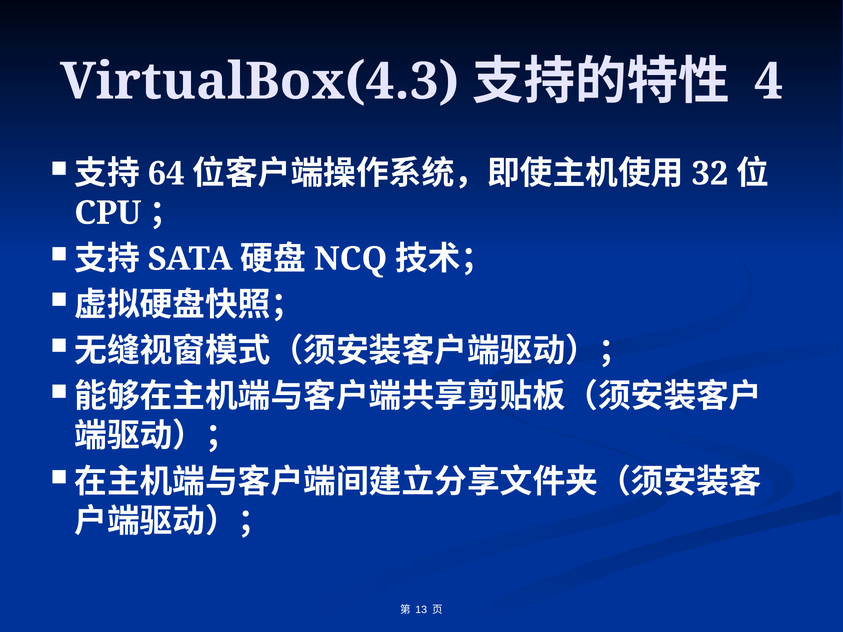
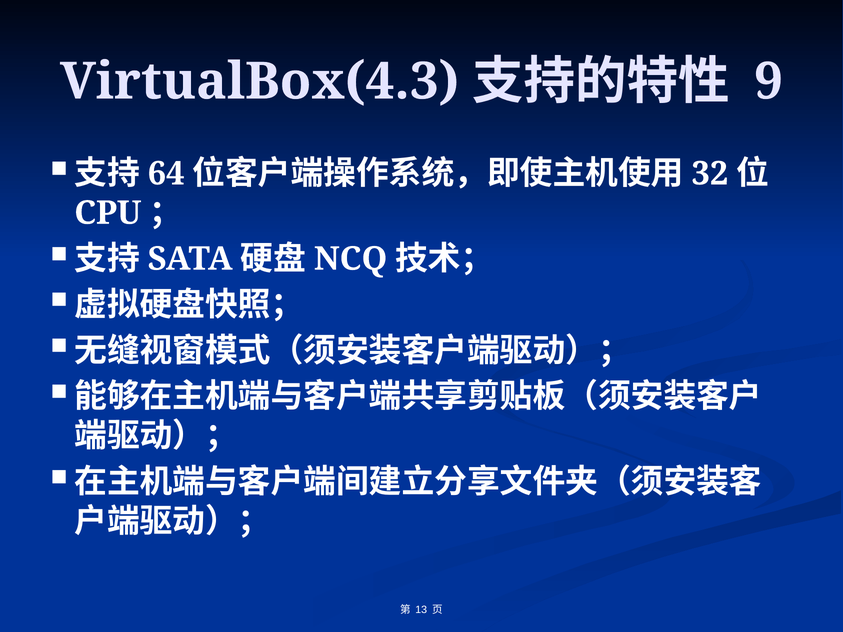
4: 4 -> 9 (769, 82)
